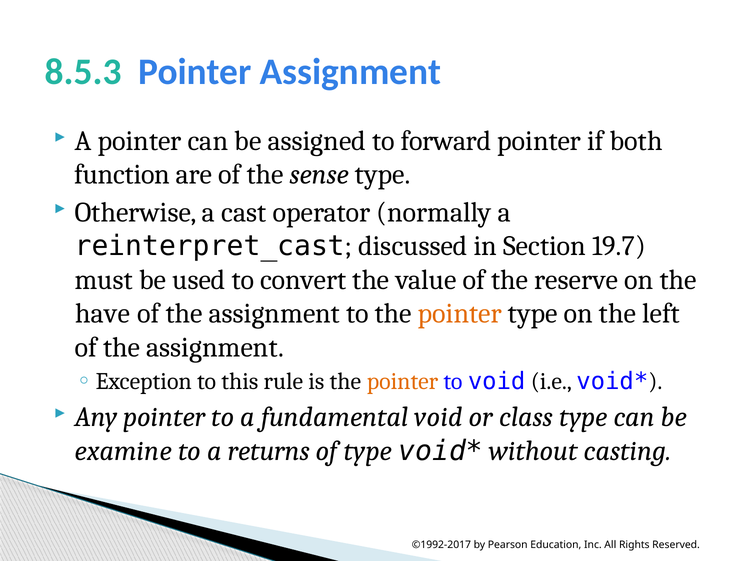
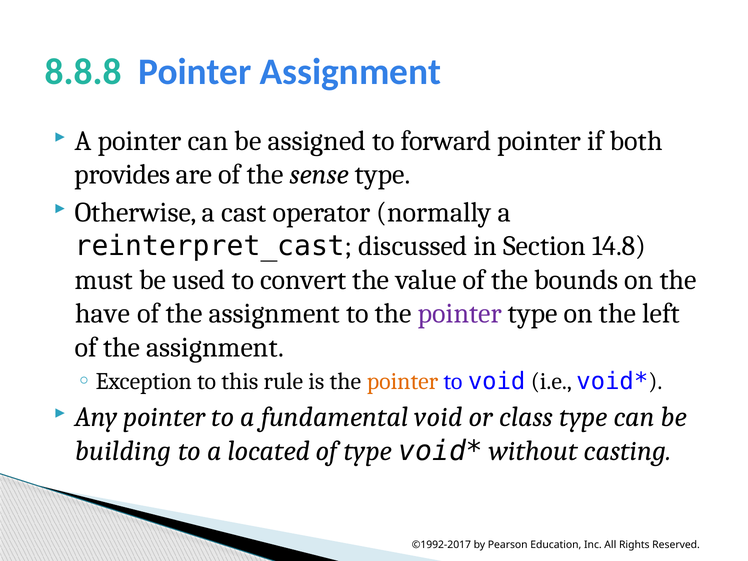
8.5.3: 8.5.3 -> 8.8.8 (83, 72)
function: function -> provides (122, 175)
19.7: 19.7 -> 14.8 (619, 246)
reserve: reserve -> bounds (576, 280)
pointer colour: orange -> purple (460, 314)
examine: examine -> building (123, 451)
returns: returns -> located (269, 451)
